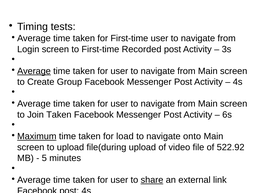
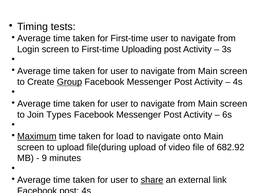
Recorded: Recorded -> Uploading (142, 49)
Average underline: present -> none (34, 71)
Group underline: none -> present (69, 82)
Join Taken: Taken -> Types (59, 115)
522.92: 522.92 -> 682.92 (231, 147)
5: 5 -> 9 (44, 158)
